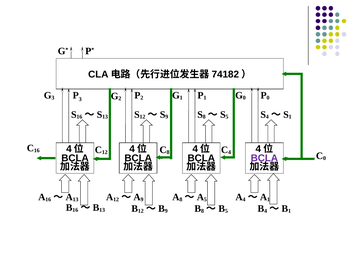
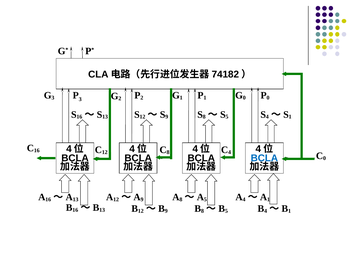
BCLA colour: purple -> blue (264, 158)
